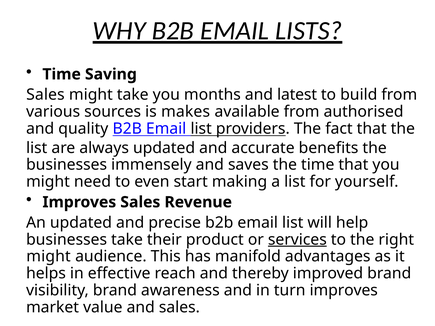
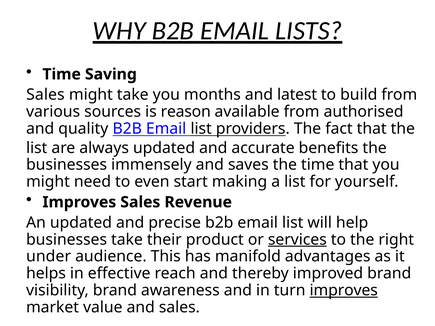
makes: makes -> reason (186, 112)
might: might -> under (49, 257)
improves underline: none -> present (344, 291)
